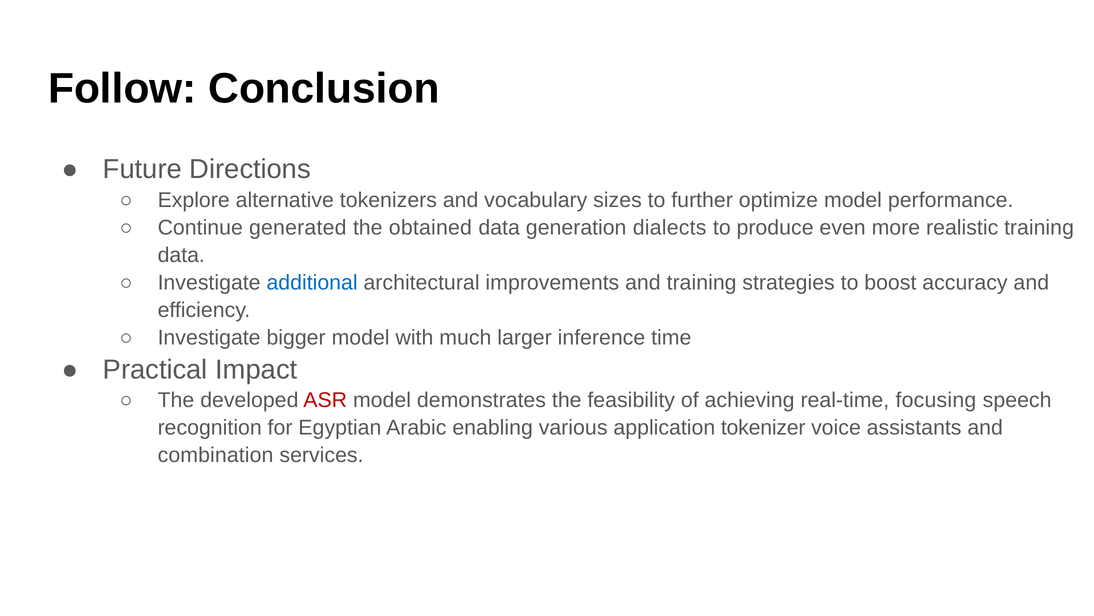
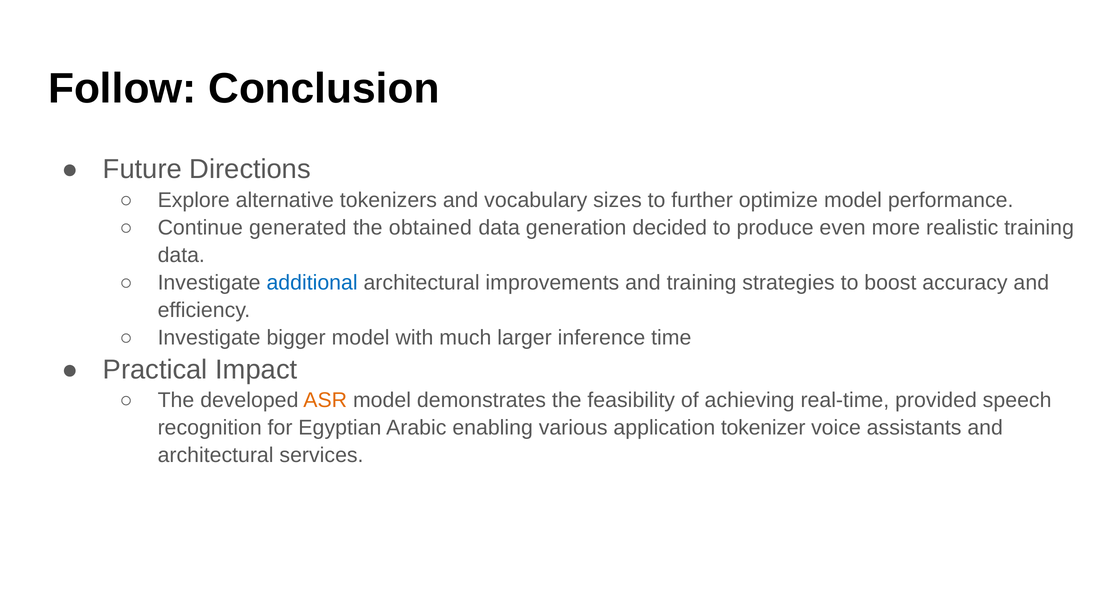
dialects: dialects -> decided (670, 227)
ASR colour: red -> orange (325, 400)
focusing: focusing -> provided (936, 400)
combination: combination -> architectural (216, 455)
